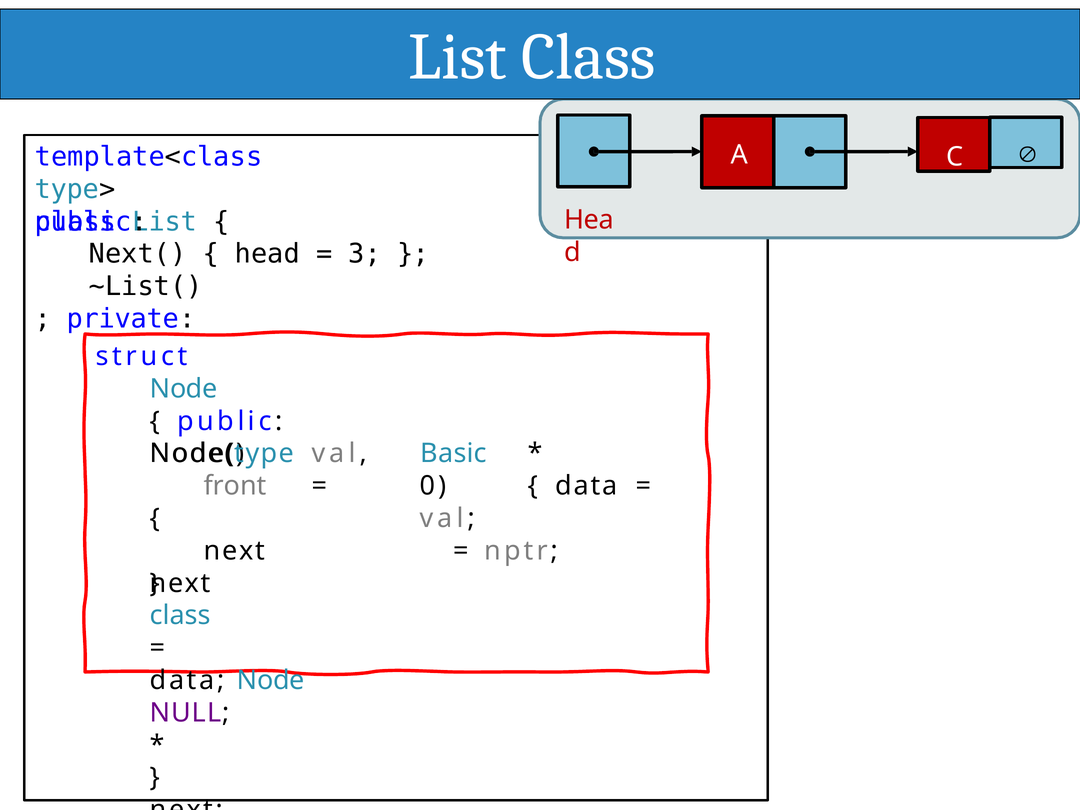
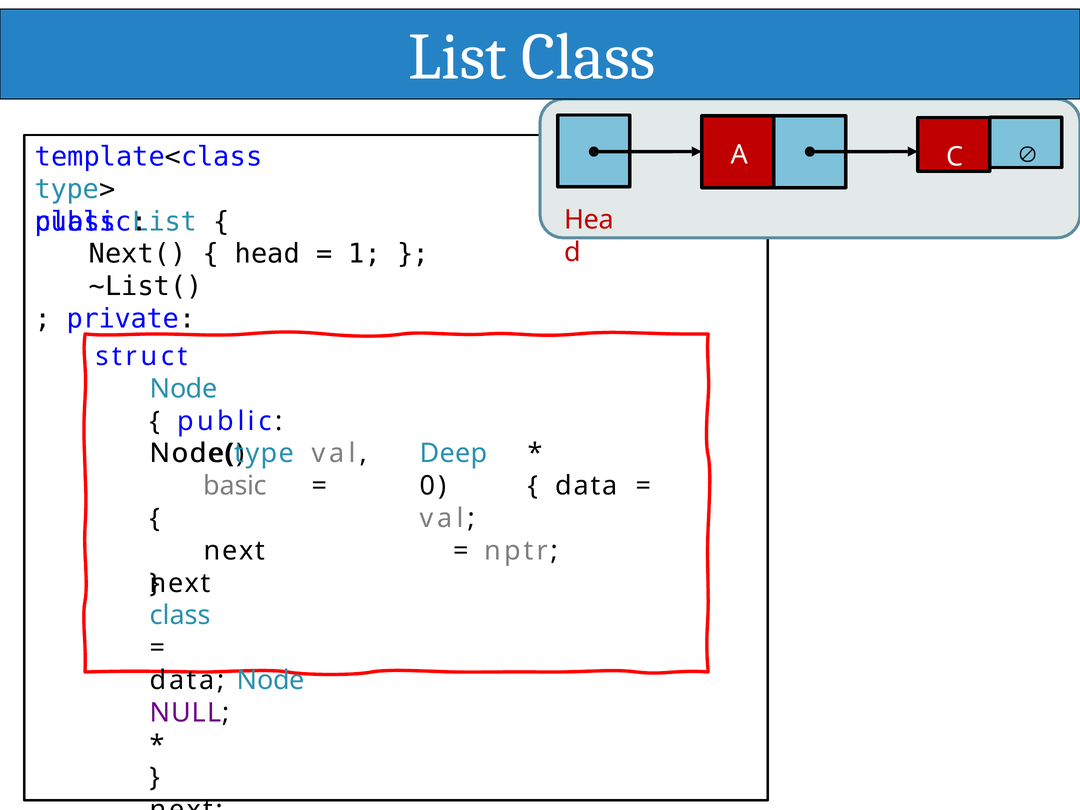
3: 3 -> 1 (365, 254)
Basic: Basic -> Deep (454, 454)
front: front -> basic (235, 486)
